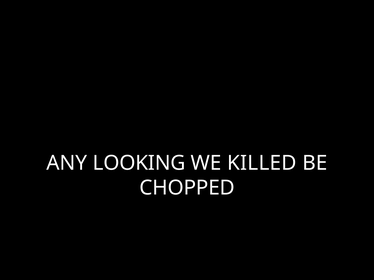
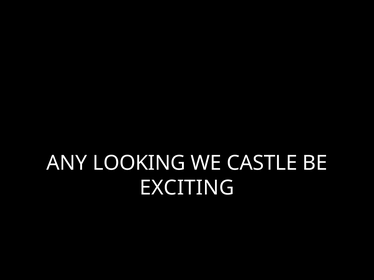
KILLED: KILLED -> CASTLE (262, 163)
CHOPPED: CHOPPED -> EXCITING (187, 188)
